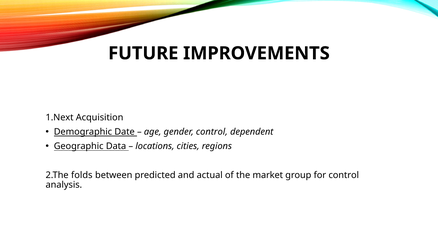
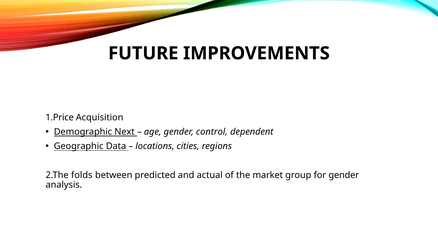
1.Next: 1.Next -> 1.Price (60, 118)
Date: Date -> Next (125, 132)
for control: control -> gender (344, 175)
